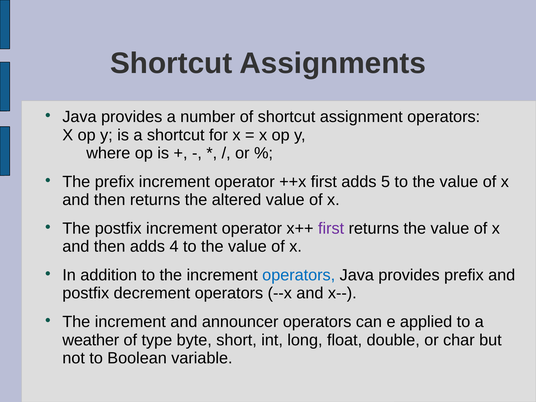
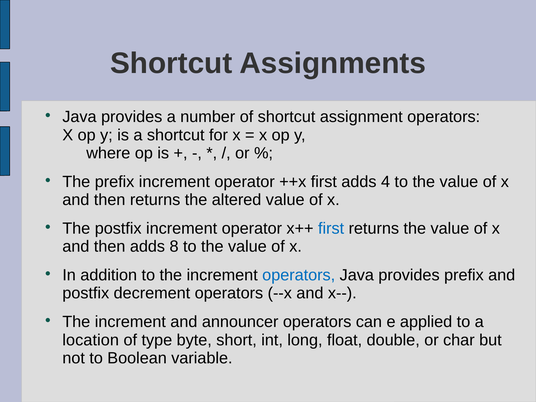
5: 5 -> 4 (386, 182)
first colour: purple -> blue (331, 228)
4: 4 -> 8 (174, 247)
weather: weather -> location (91, 340)
